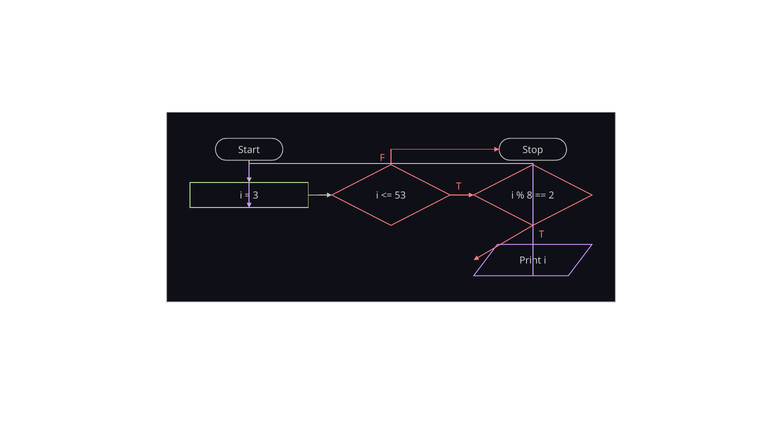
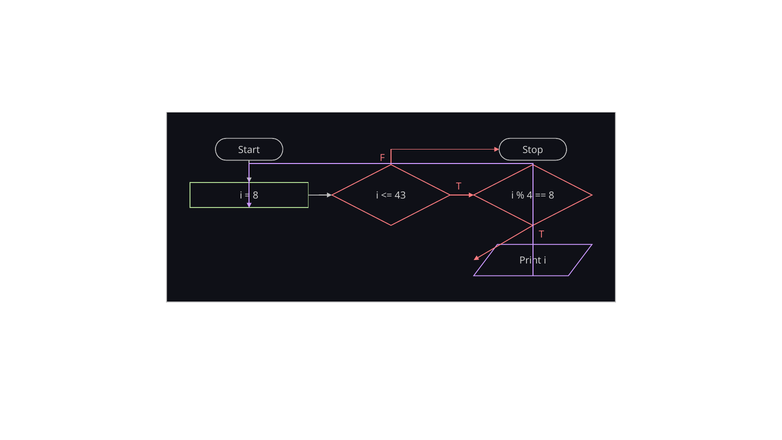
53: 53 -> 43 (400, 196)
3: 3 -> 8 (256, 196)
8: 8 -> 4 (530, 196)
2: 2 -> 8 (551, 196)
